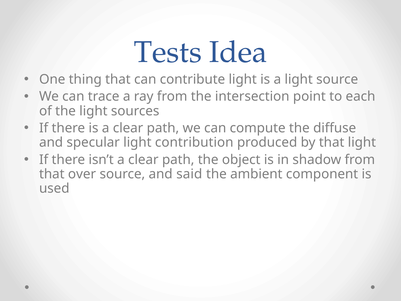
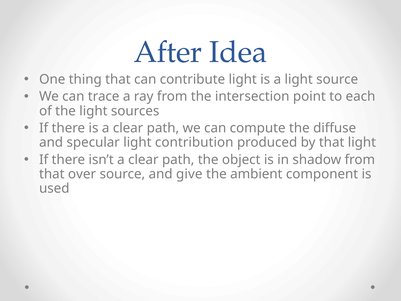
Tests: Tests -> After (168, 52)
said: said -> give (189, 174)
